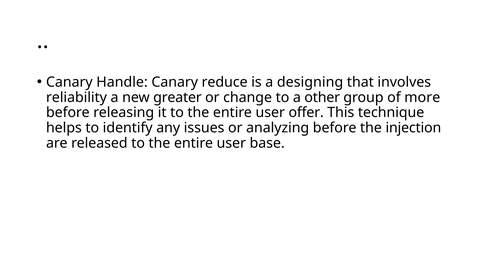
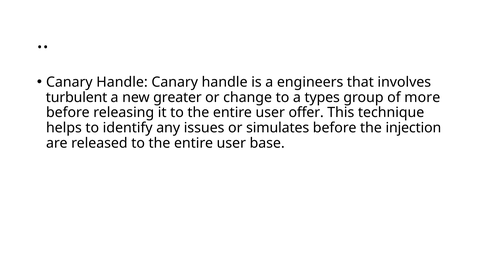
reduce: reduce -> handle (225, 82)
designing: designing -> engineers (310, 82)
reliability: reliability -> turbulent (77, 97)
other: other -> types (322, 97)
analyzing: analyzing -> simulates (278, 128)
